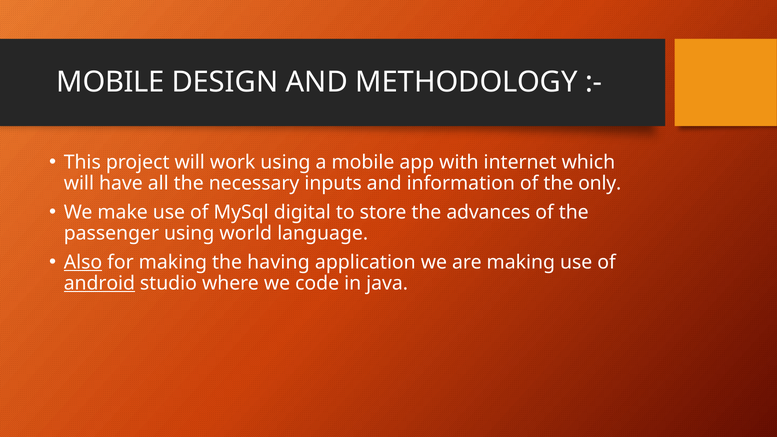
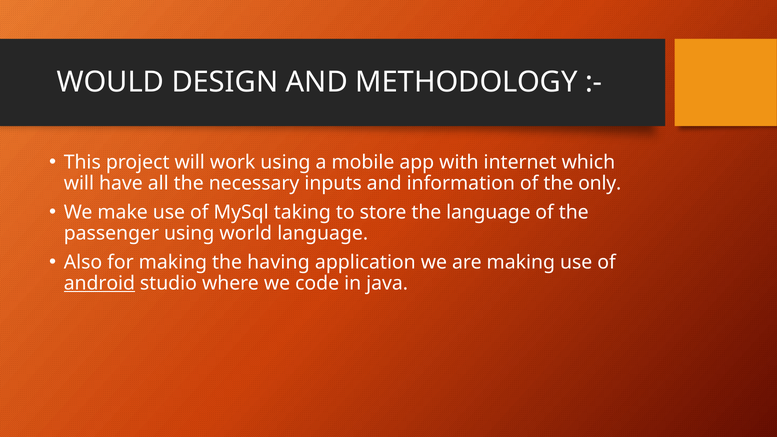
MOBILE: MOBILE -> WOULD (110, 82)
digital: digital -> taking (302, 212)
the advances: advances -> language (488, 212)
Also underline: present -> none (83, 262)
